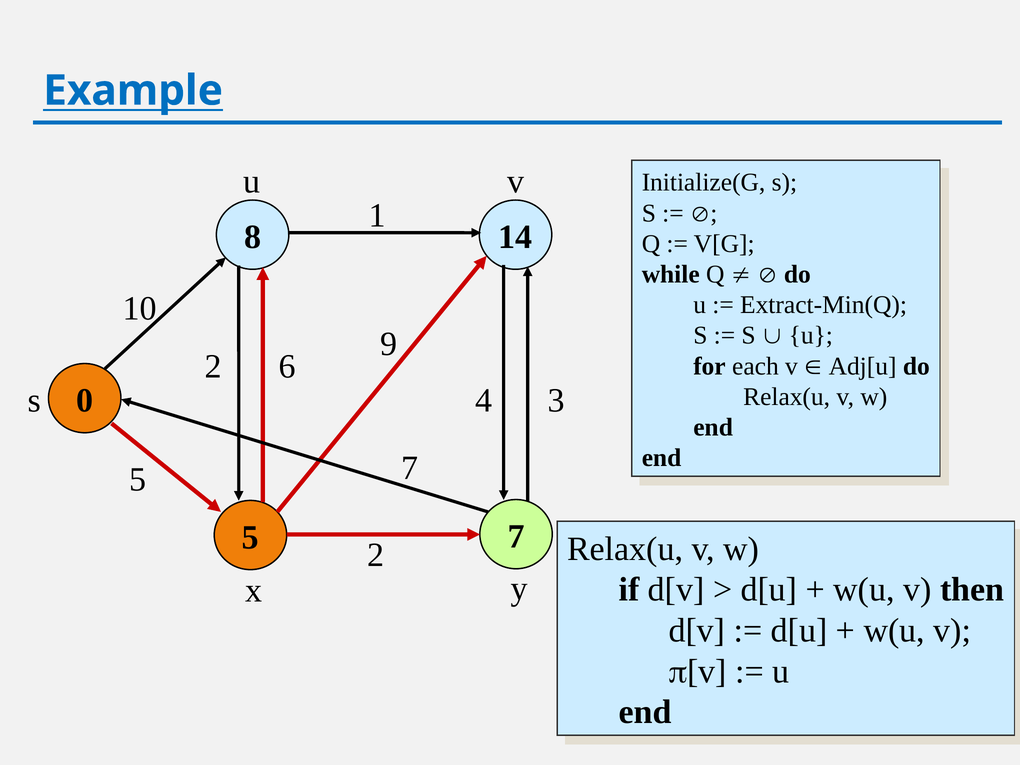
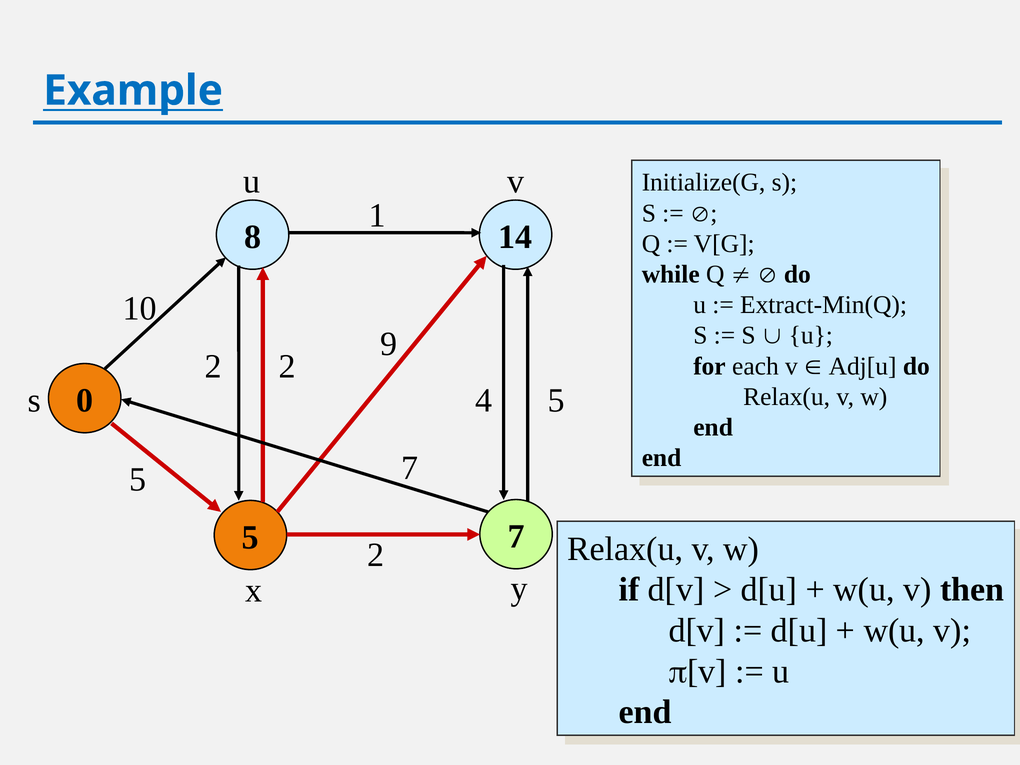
2 6: 6 -> 2 (287, 367)
4 3: 3 -> 5 (556, 400)
